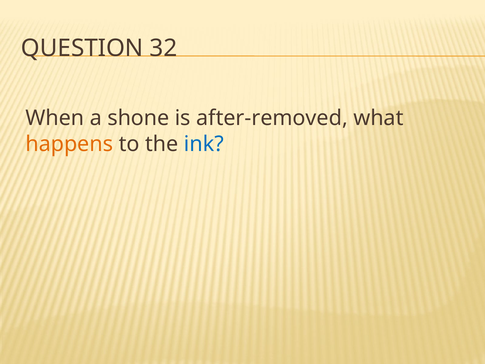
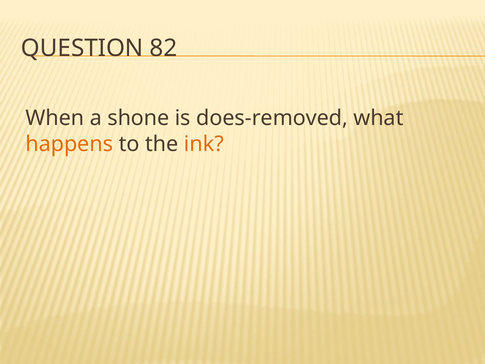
32: 32 -> 82 (164, 48)
after-removed: after-removed -> does-removed (272, 118)
ink colour: blue -> orange (204, 144)
